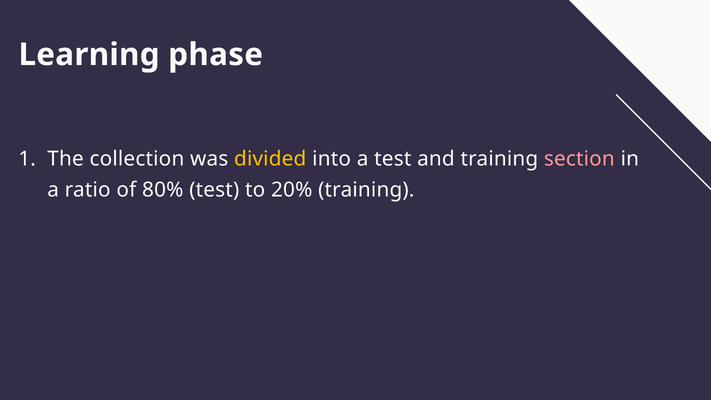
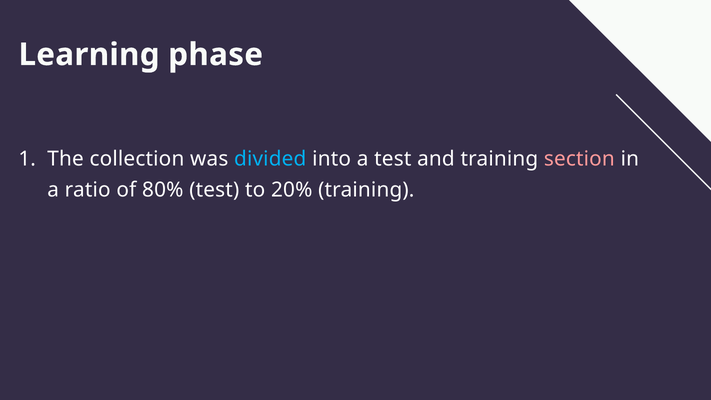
divided colour: yellow -> light blue (270, 159)
